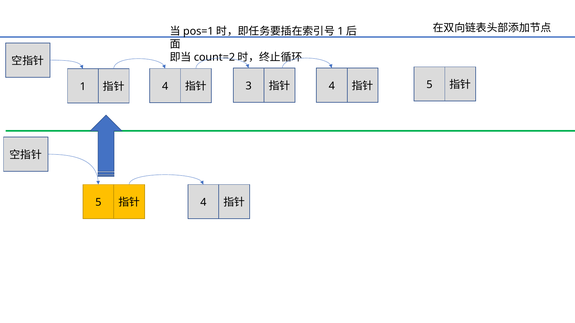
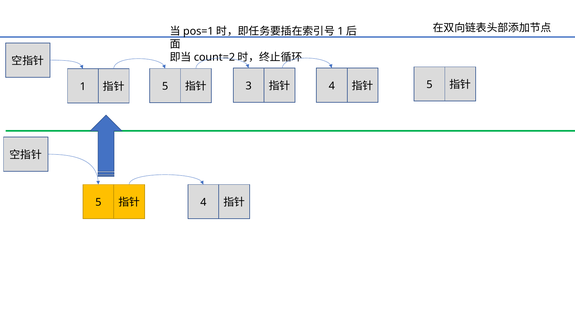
4: 4 -> 5 (165, 87)
